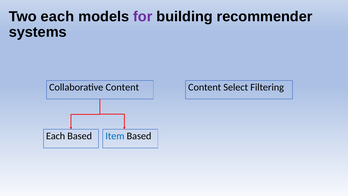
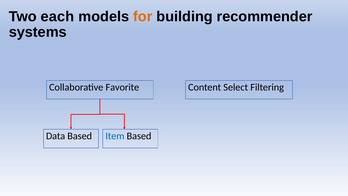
for colour: purple -> orange (143, 16)
Collaborative Content: Content -> Favorite (122, 87)
Each: Each -> Data (56, 136)
